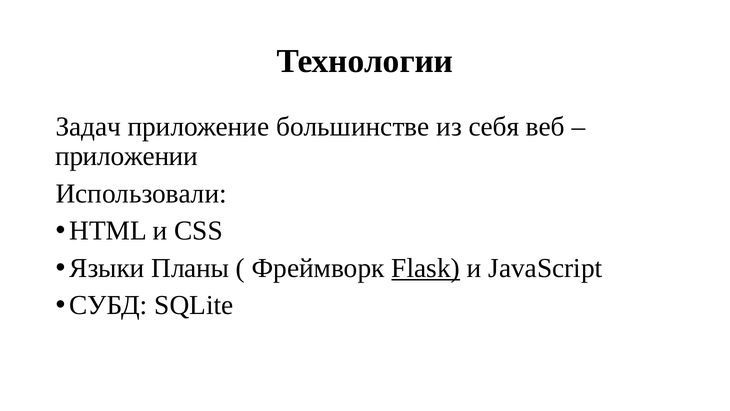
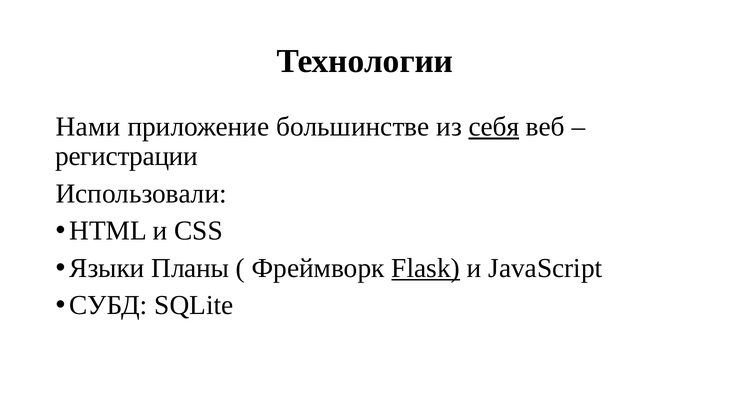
Задач: Задач -> Нами (88, 127)
себя underline: none -> present (494, 127)
приложении: приложении -> регистрации (127, 156)
